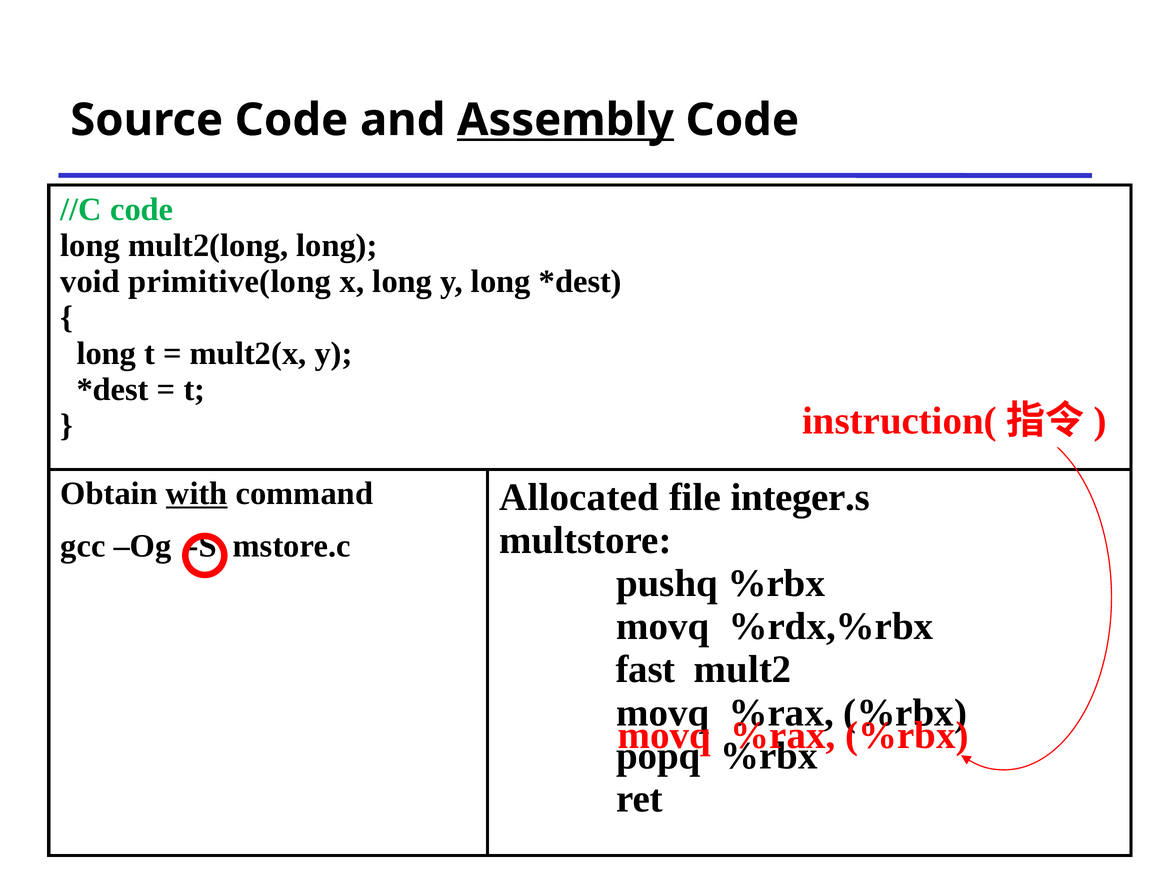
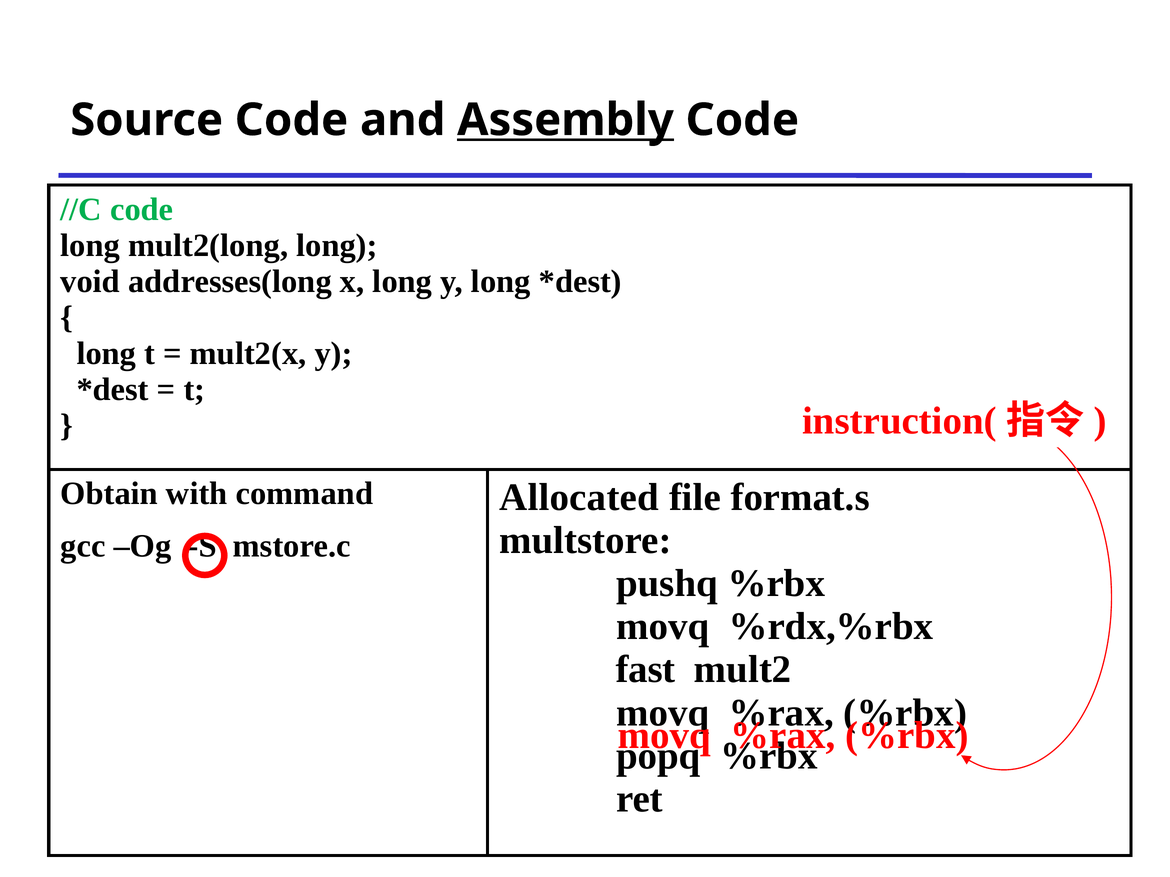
primitive(long: primitive(long -> addresses(long (230, 282)
with underline: present -> none (197, 494)
integer.s: integer.s -> format.s (800, 498)
